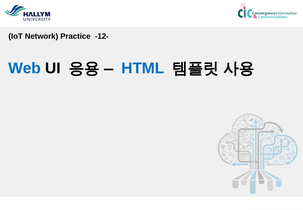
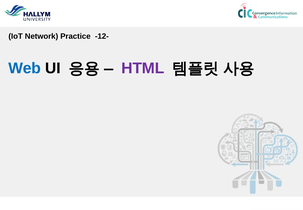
HTML colour: blue -> purple (143, 68)
